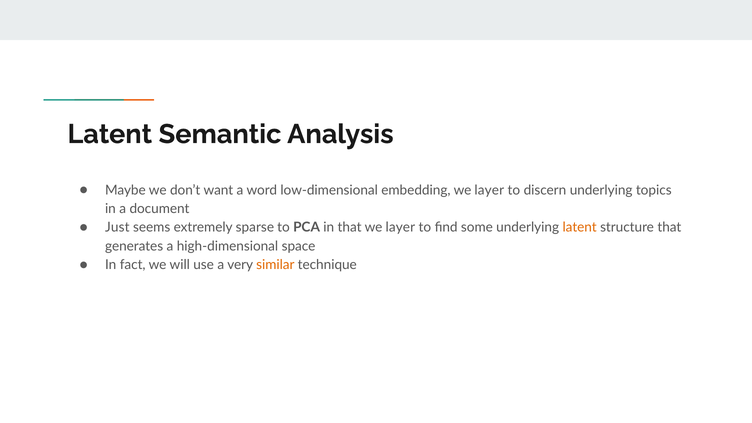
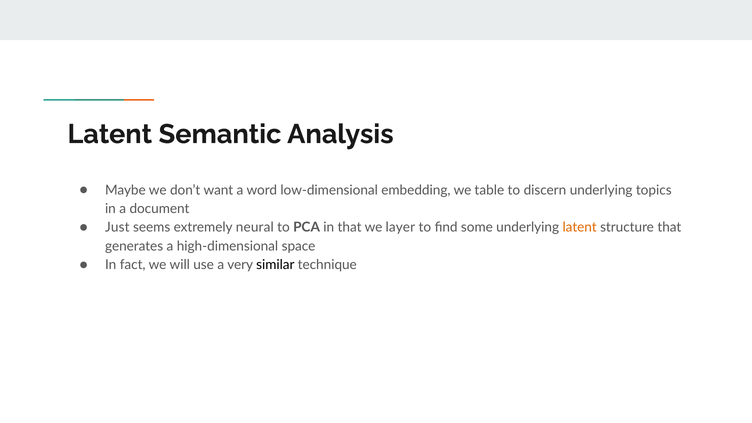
embedding we layer: layer -> table (489, 190)
sparse: sparse -> neural (255, 228)
similar colour: orange -> black (275, 265)
